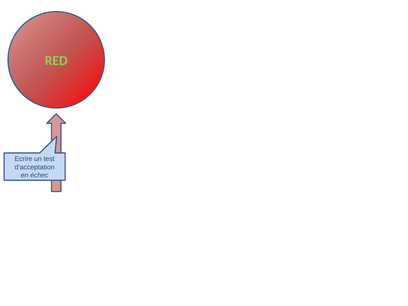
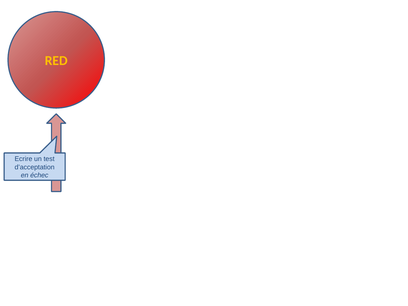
RED colour: light green -> yellow (56, 61)
